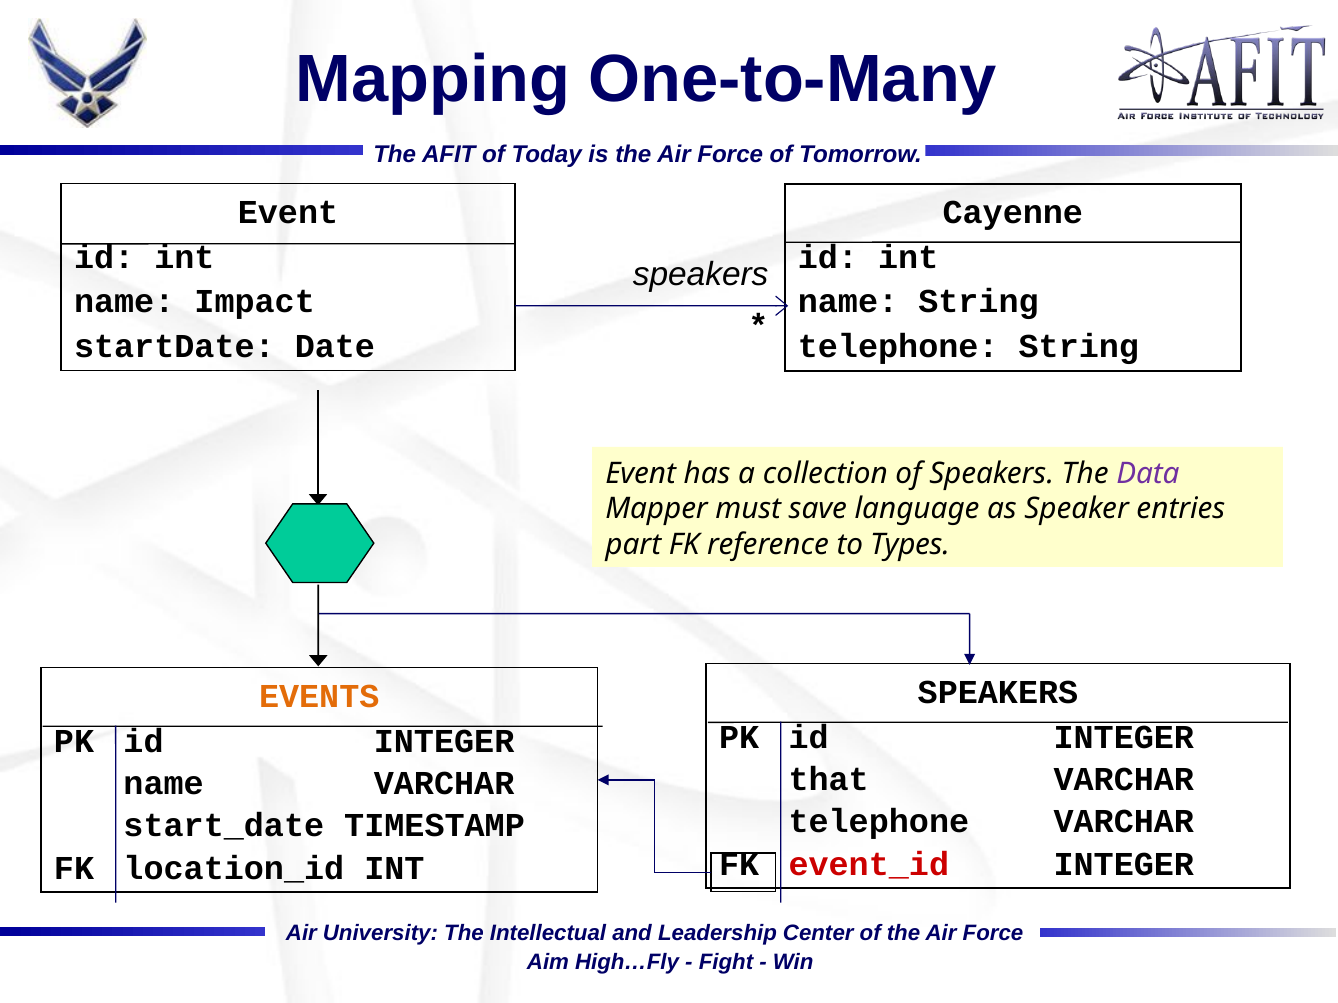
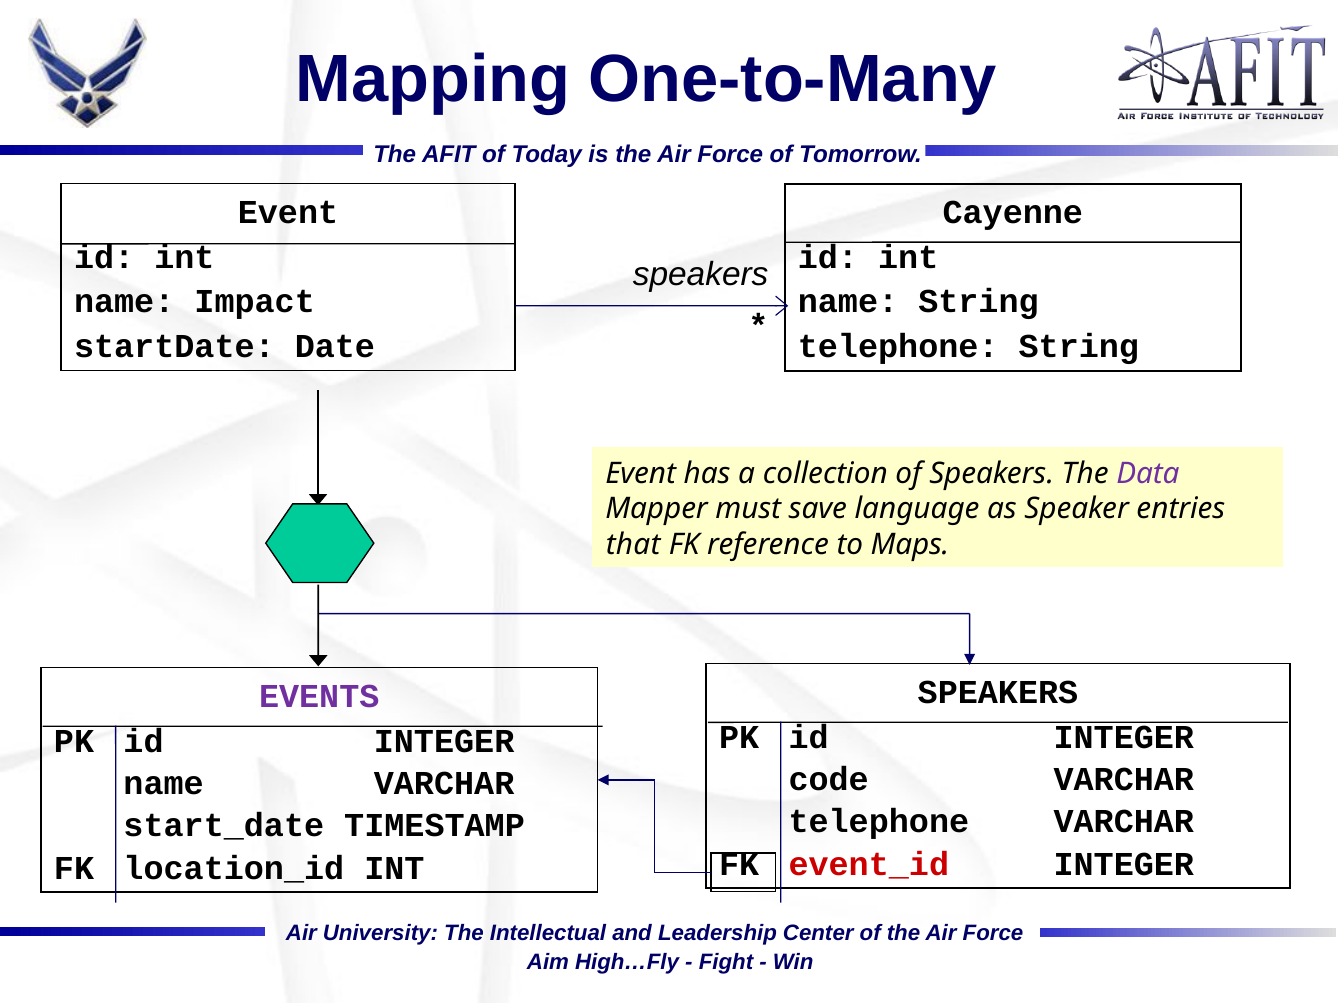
part: part -> that (633, 545)
Types: Types -> Maps (910, 545)
EVENTS colour: orange -> purple (319, 697)
that: that -> code (829, 780)
